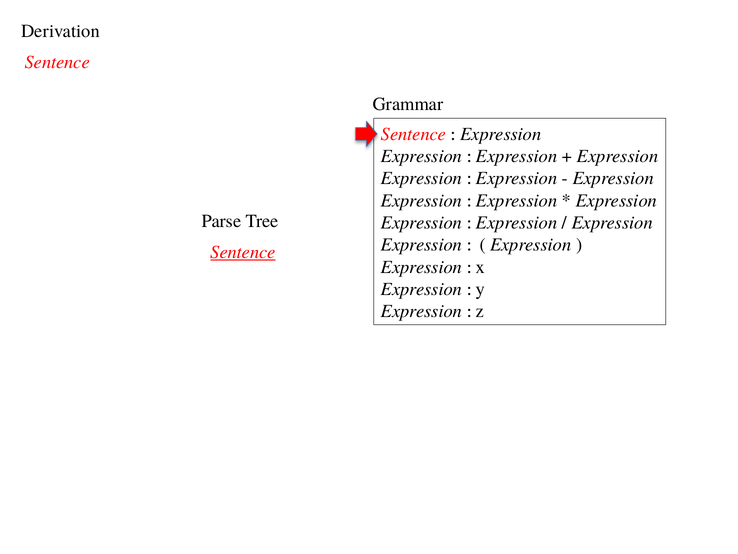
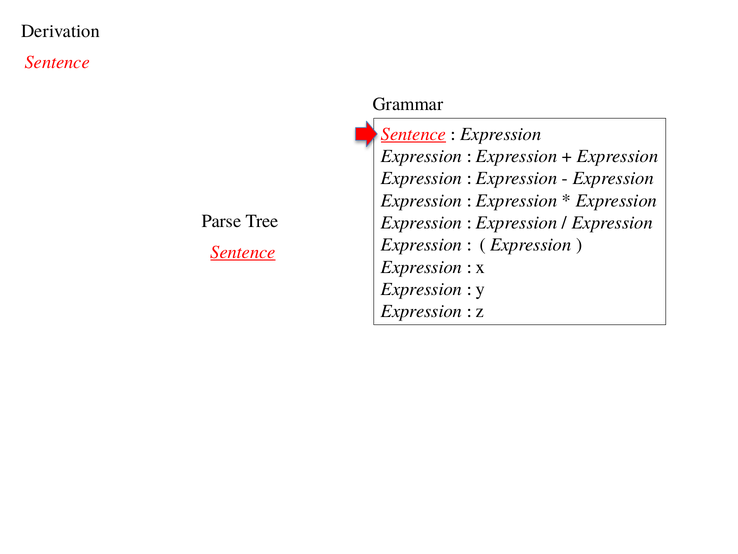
Sentence underline: none -> present (413, 134)
